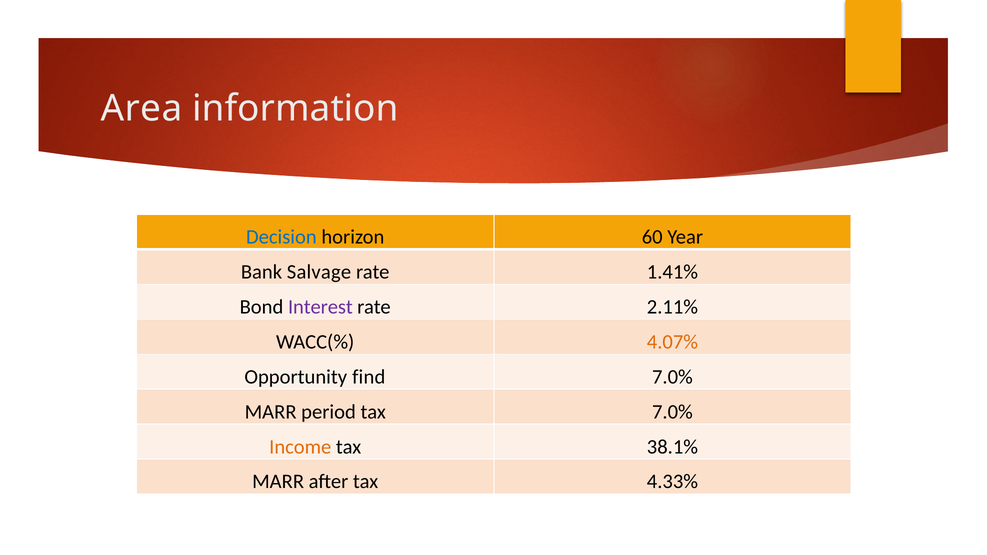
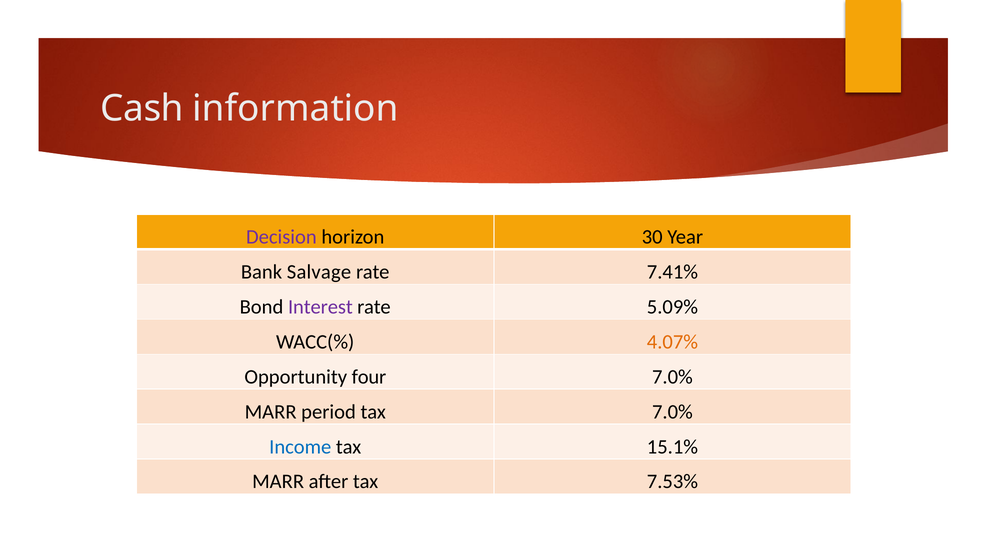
Area: Area -> Cash (142, 109)
Decision colour: blue -> purple (281, 237)
60: 60 -> 30 (652, 237)
1.41%: 1.41% -> 7.41% (672, 272)
2.11%: 2.11% -> 5.09% (672, 307)
find: find -> four (369, 377)
Income colour: orange -> blue (300, 447)
38.1%: 38.1% -> 15.1% (672, 447)
4.33%: 4.33% -> 7.53% (672, 482)
